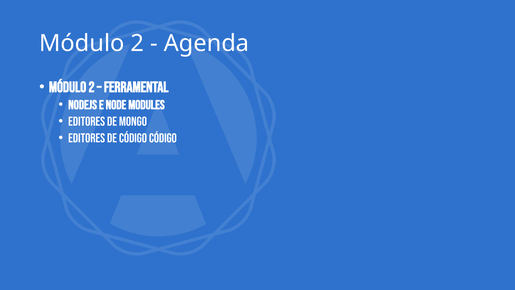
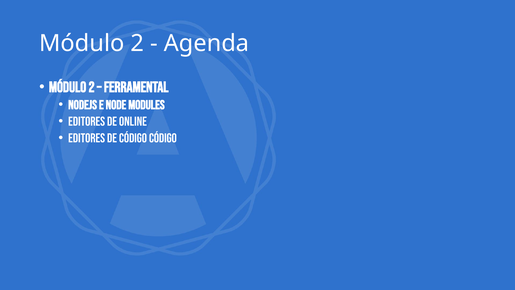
mongo: mongo -> online (133, 121)
